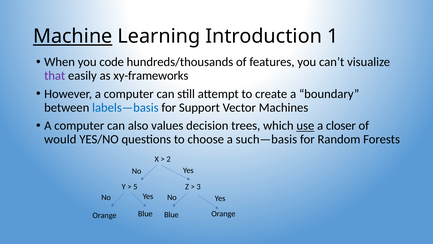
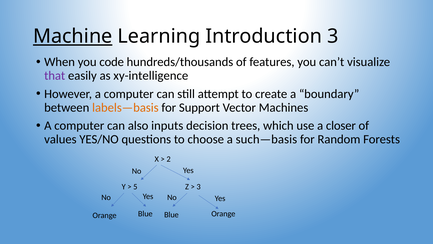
Introduction 1: 1 -> 3 (333, 36)
xy-frameworks: xy-frameworks -> xy-intelligence (151, 76)
labels—basis colour: blue -> orange (125, 107)
values: values -> inputs (167, 126)
use underline: present -> none (305, 126)
would: would -> values (60, 139)
